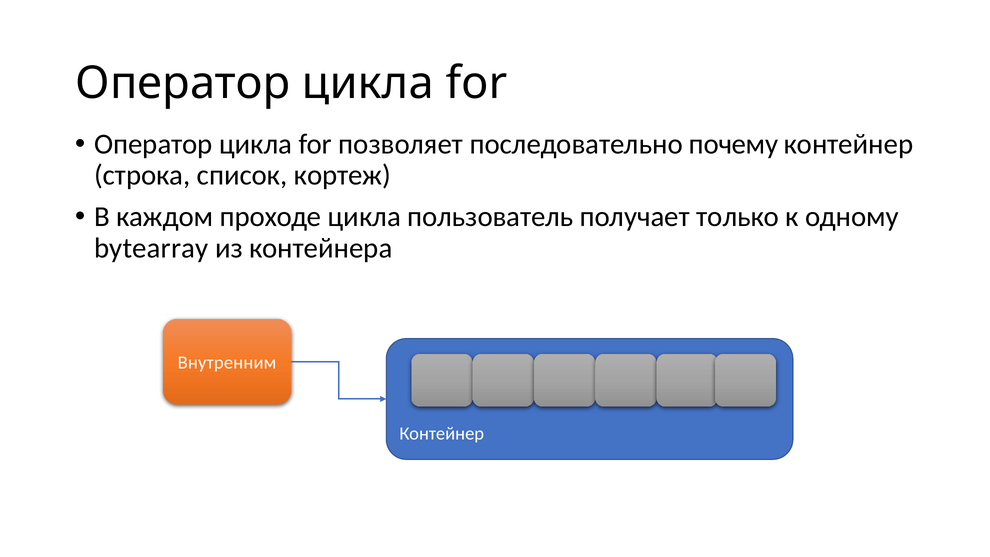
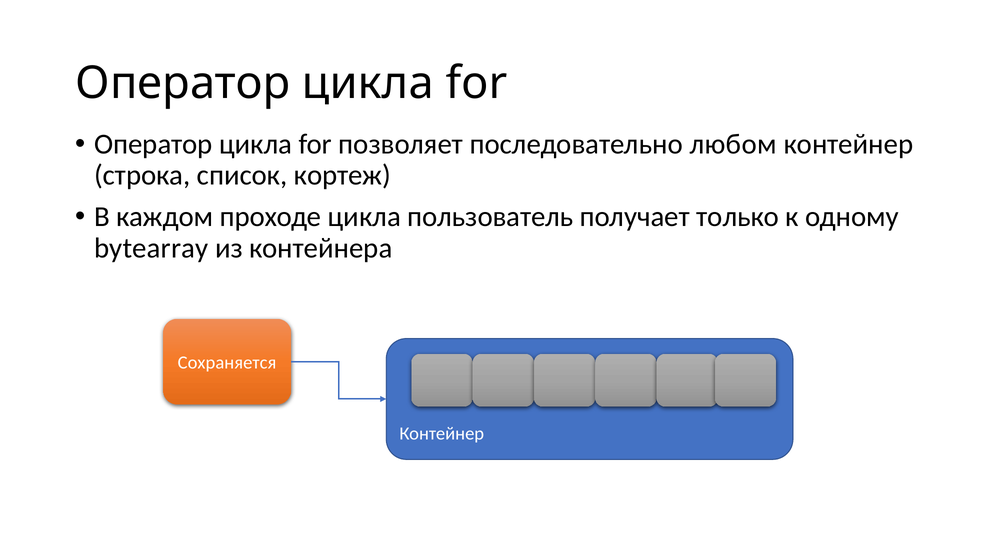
почему: почему -> любом (733, 144)
Внутренним: Внутренним -> Сохраняется (227, 363)
